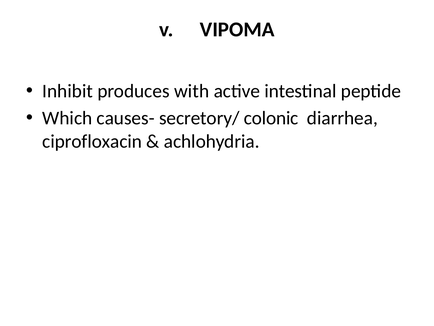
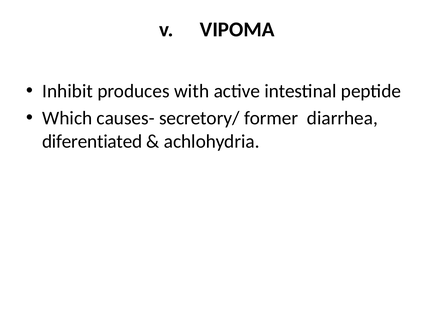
colonic: colonic -> former (271, 118)
ciprofloxacin: ciprofloxacin -> diferentiated (92, 141)
